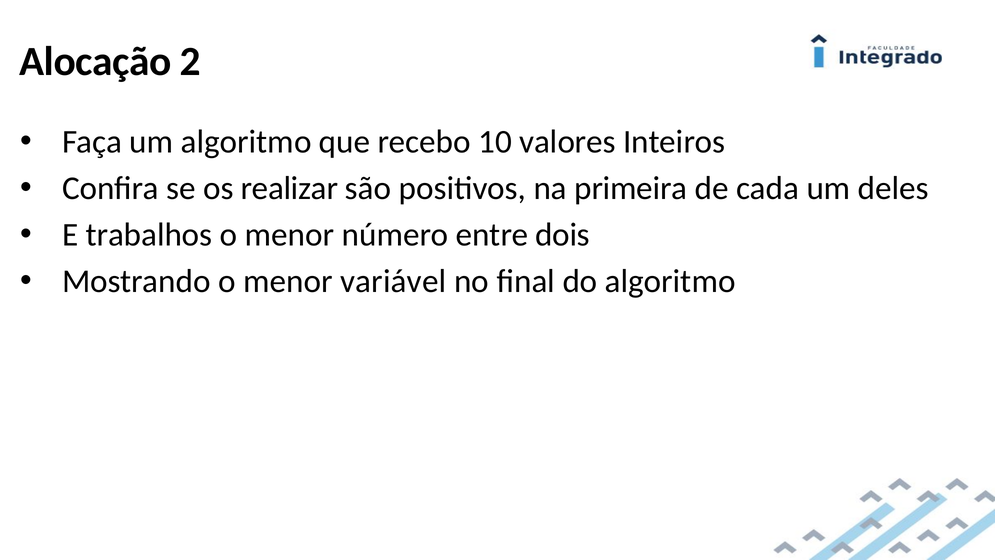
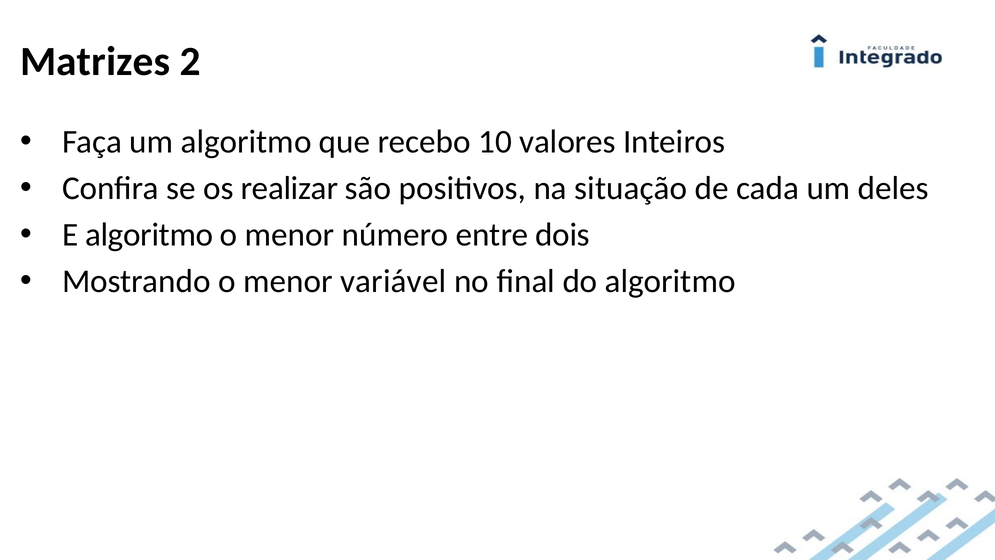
Alocação: Alocação -> Matrizes (95, 62)
primeira: primeira -> situação (631, 188)
E trabalhos: trabalhos -> algoritmo (149, 235)
